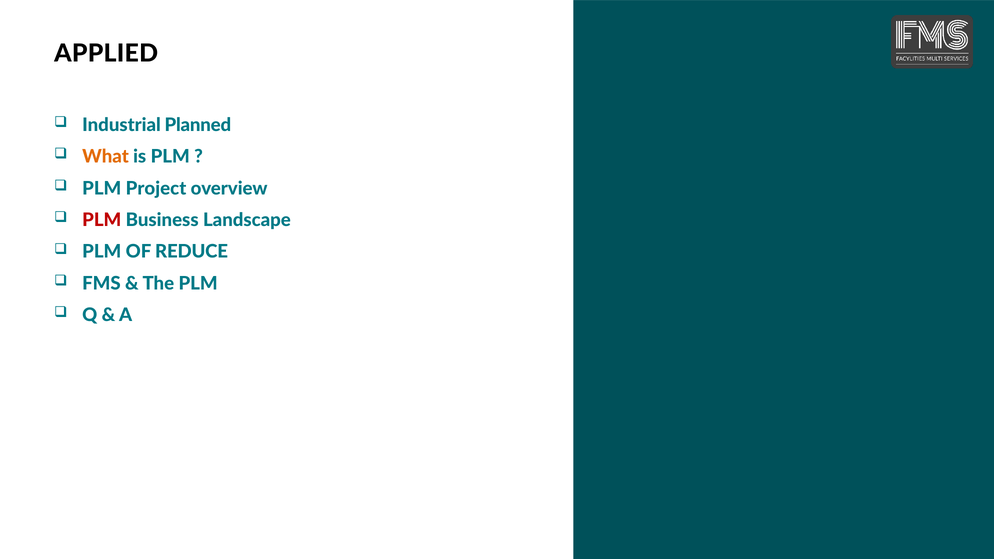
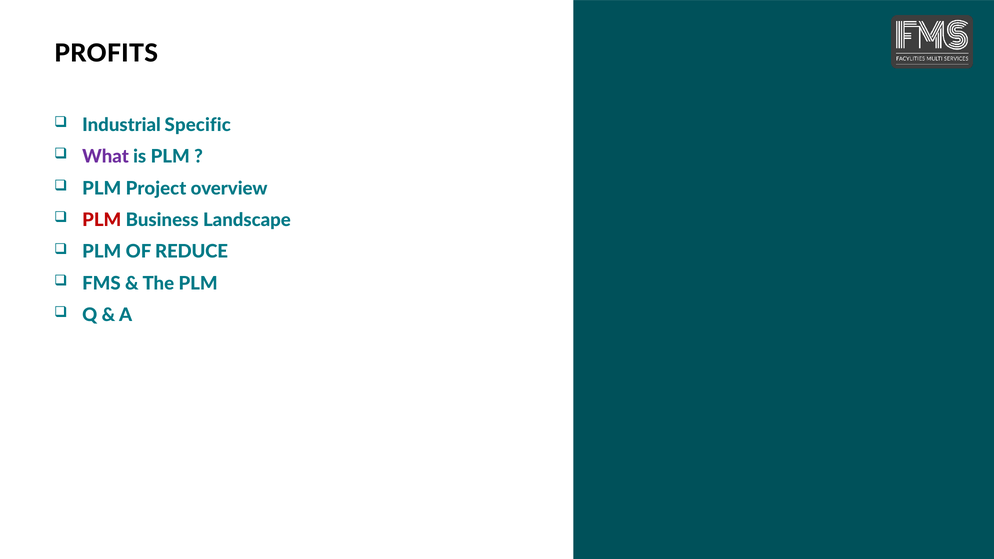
APPLIED: APPLIED -> PROFITS (106, 54)
Planned: Planned -> Specific (198, 125)
What colour: orange -> purple (106, 157)
